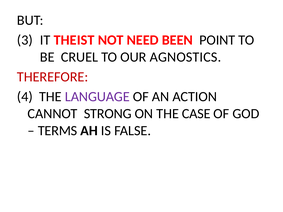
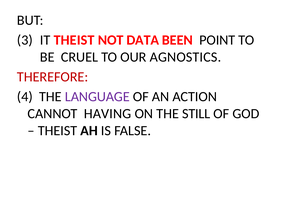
NEED: NEED -> DATA (143, 40)
STRONG: STRONG -> HAVING (108, 114)
CASE: CASE -> STILL (196, 114)
TERMS: TERMS -> THEIST (57, 131)
